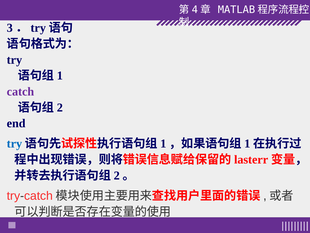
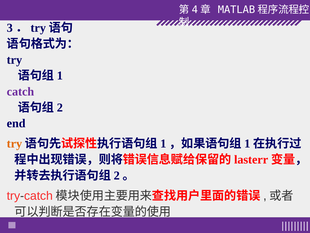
try colour: blue -> orange (14, 143)
